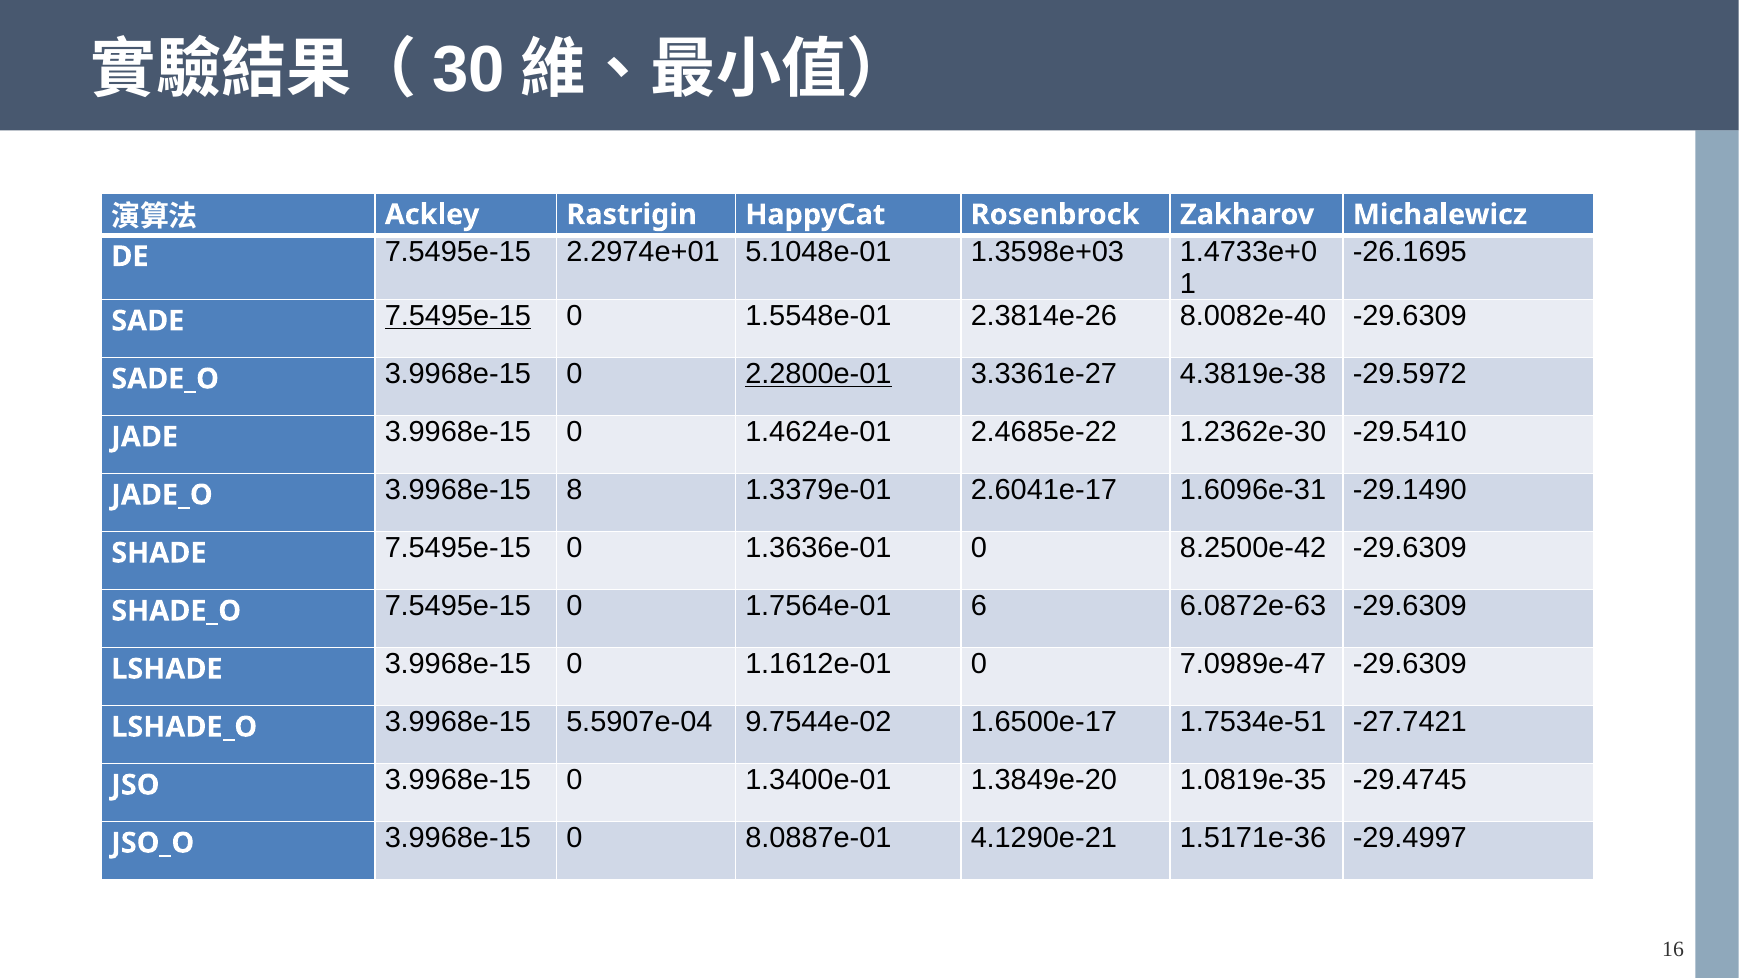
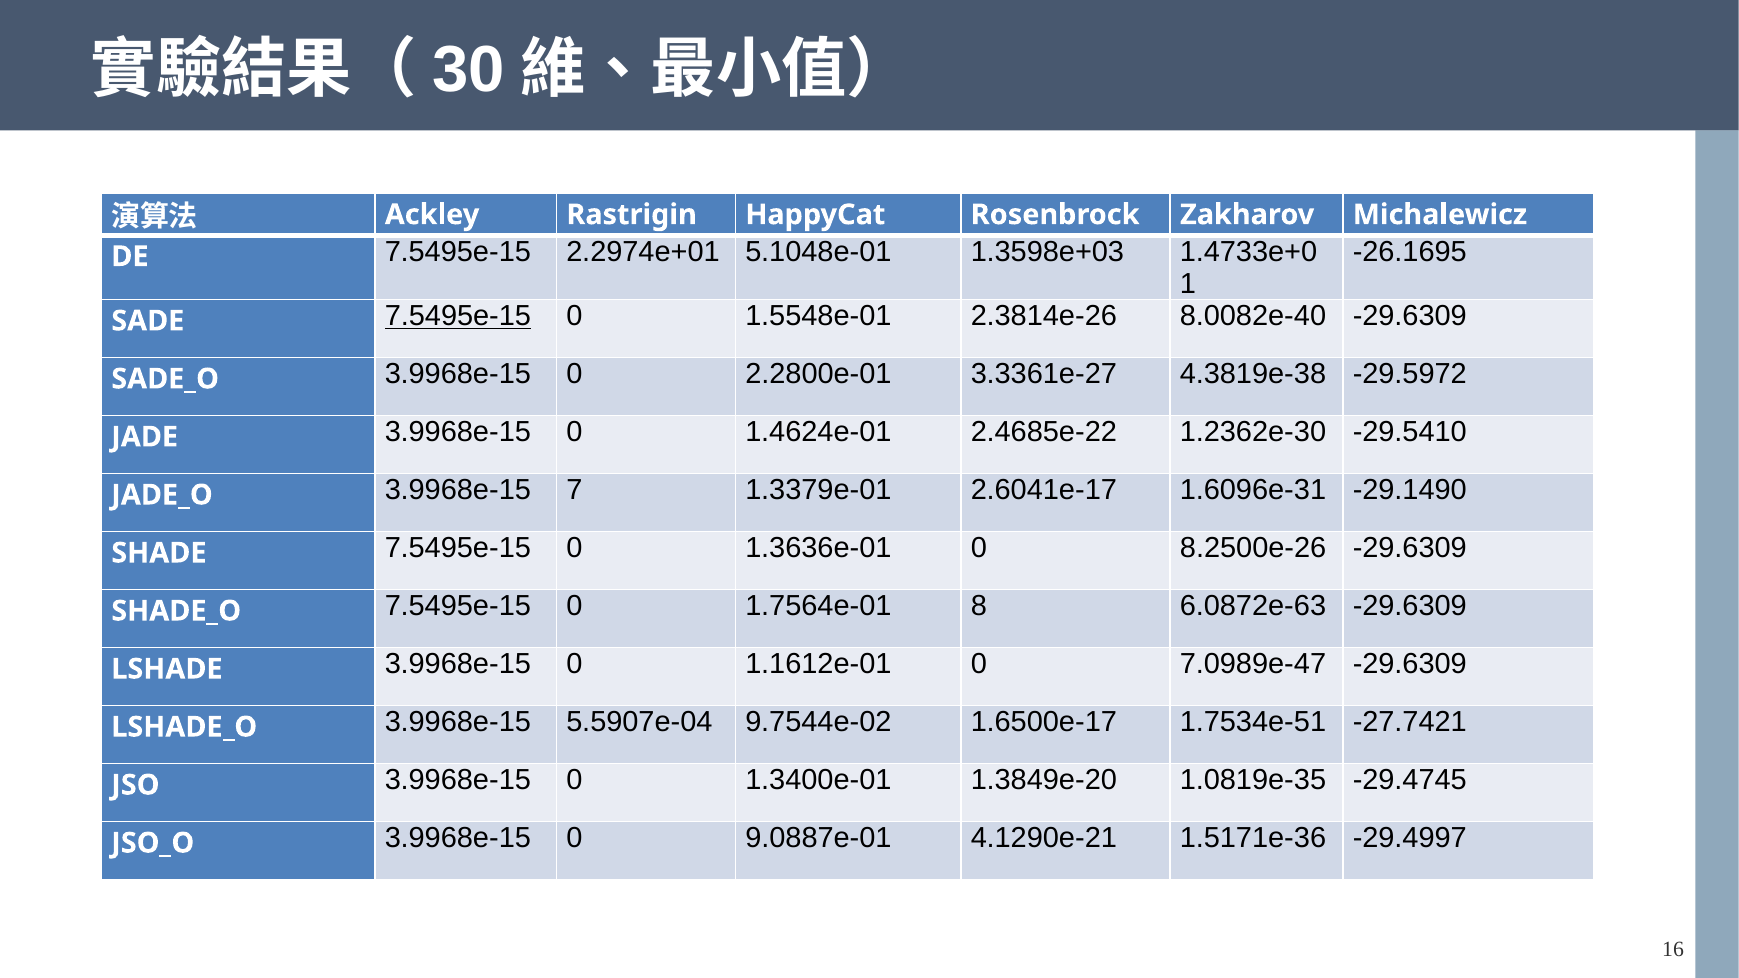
2.2800e-01 underline: present -> none (818, 374)
8: 8 -> 7 (574, 490)
8.2500e-42: 8.2500e-42 -> 8.2500e-26 (1253, 548)
6: 6 -> 8 (979, 606)
8.0887e-01: 8.0887e-01 -> 9.0887e-01 (818, 838)
